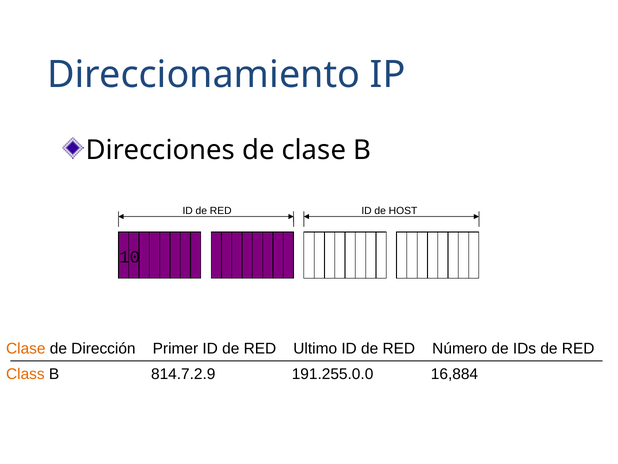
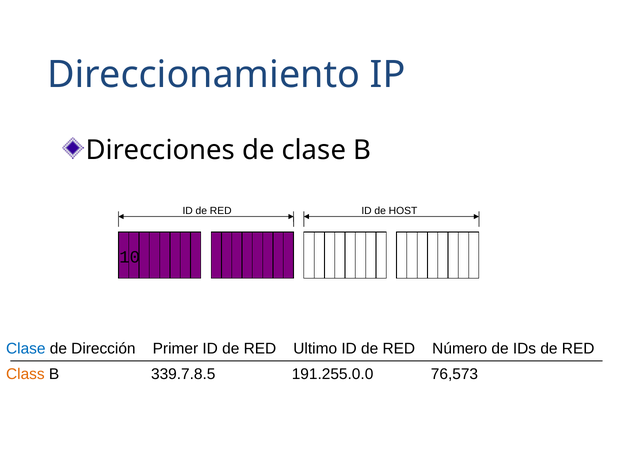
Clase colour: orange -> blue (26, 348)
814.7.2.9: 814.7.2.9 -> 339.7.8.5 (183, 374)
16,884: 16,884 -> 76,573 (454, 374)
